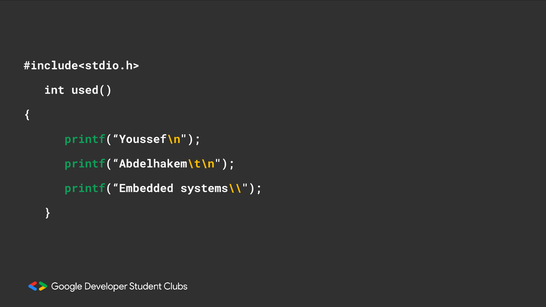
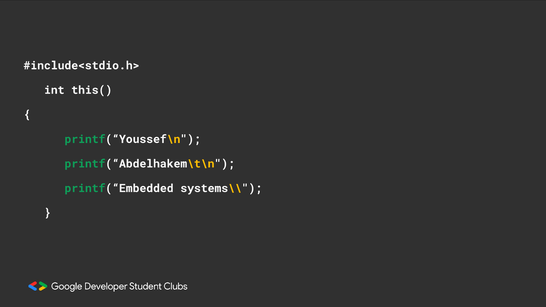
used(: used( -> this( (92, 90)
